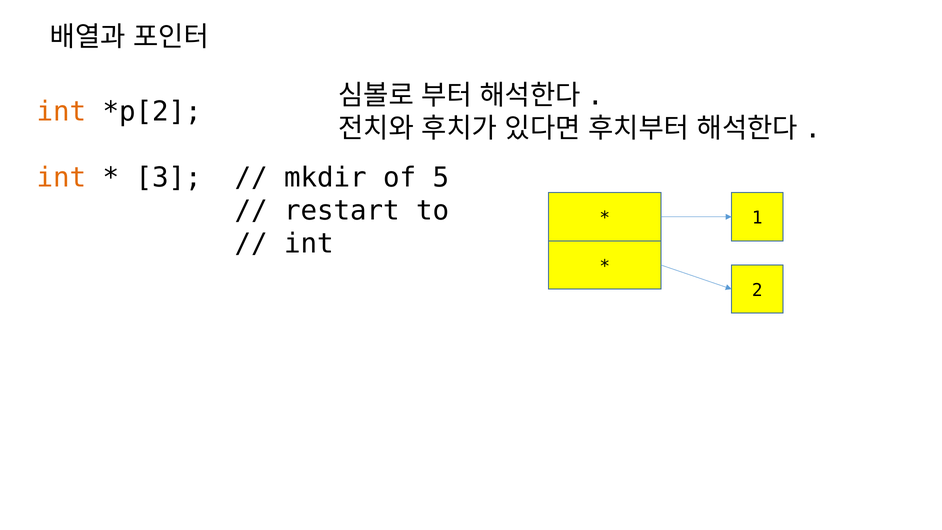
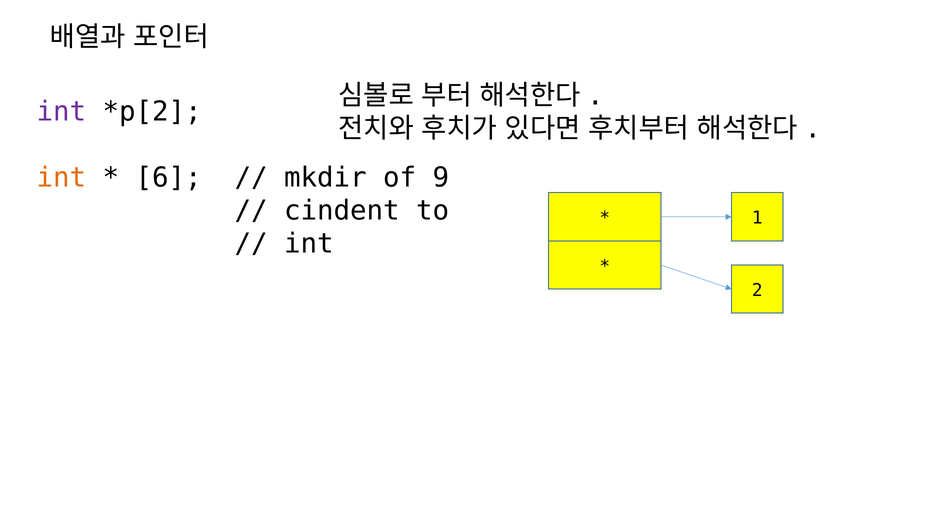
int colour: orange -> purple (61, 112)
3: 3 -> 6 (169, 178)
5: 5 -> 9 (441, 178)
restart: restart -> cindent (342, 211)
